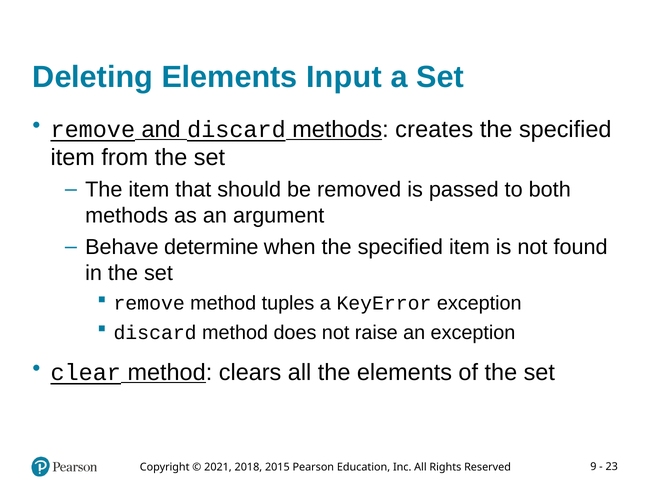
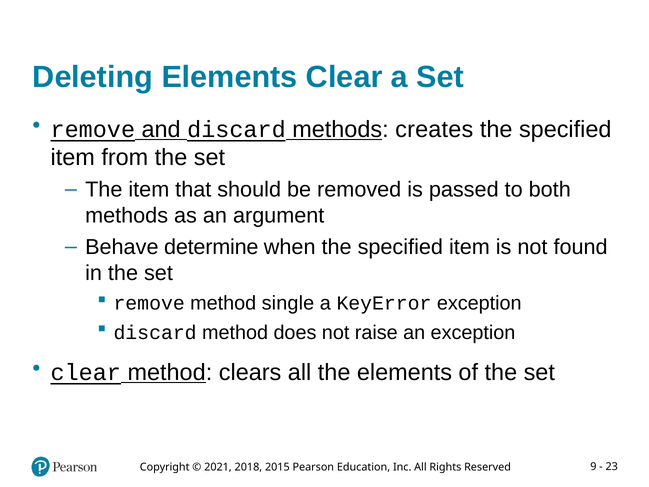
Elements Input: Input -> Clear (344, 77)
tuples: tuples -> single (288, 303)
